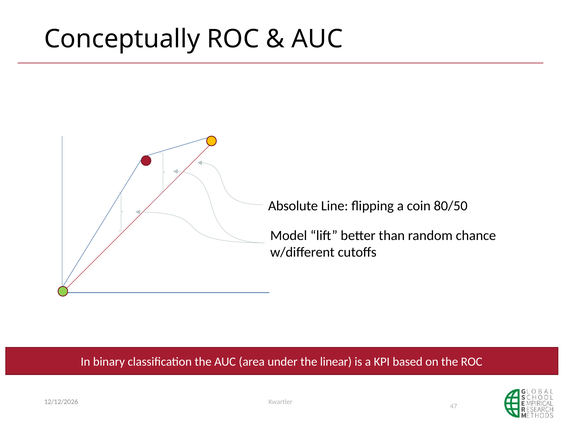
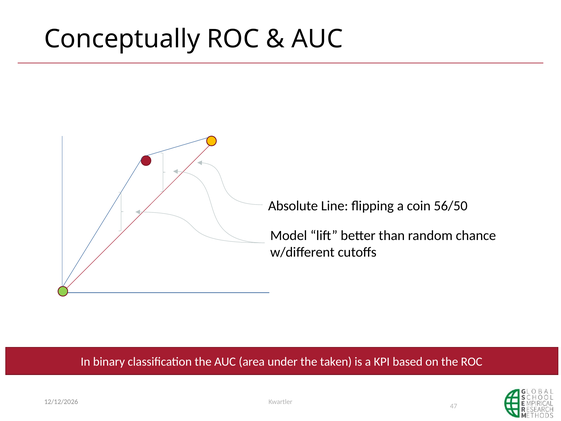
80/50: 80/50 -> 56/50 (451, 206)
linear: linear -> taken (336, 362)
